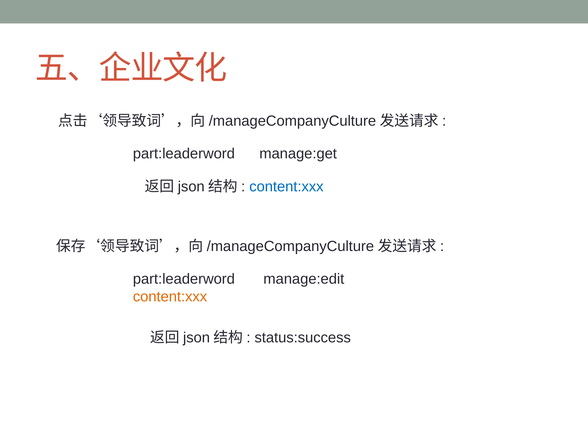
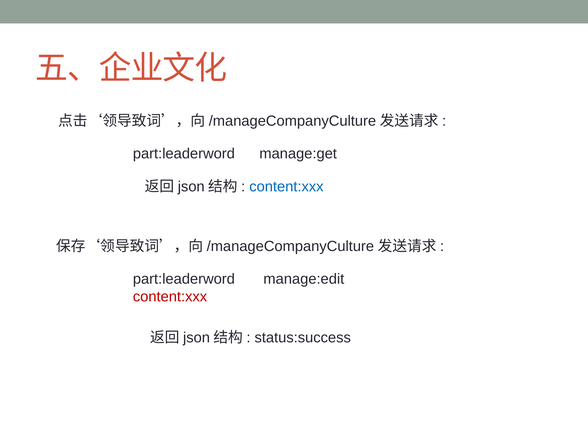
content:xxx colour: orange -> red (170, 297)
